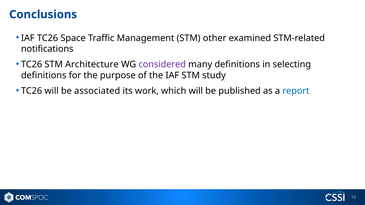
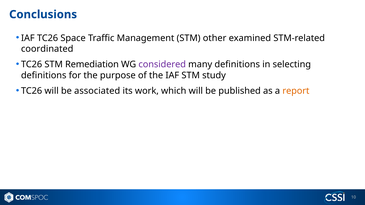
notifications: notifications -> coordinated (47, 49)
Architecture: Architecture -> Remediation (92, 65)
report colour: blue -> orange (296, 91)
